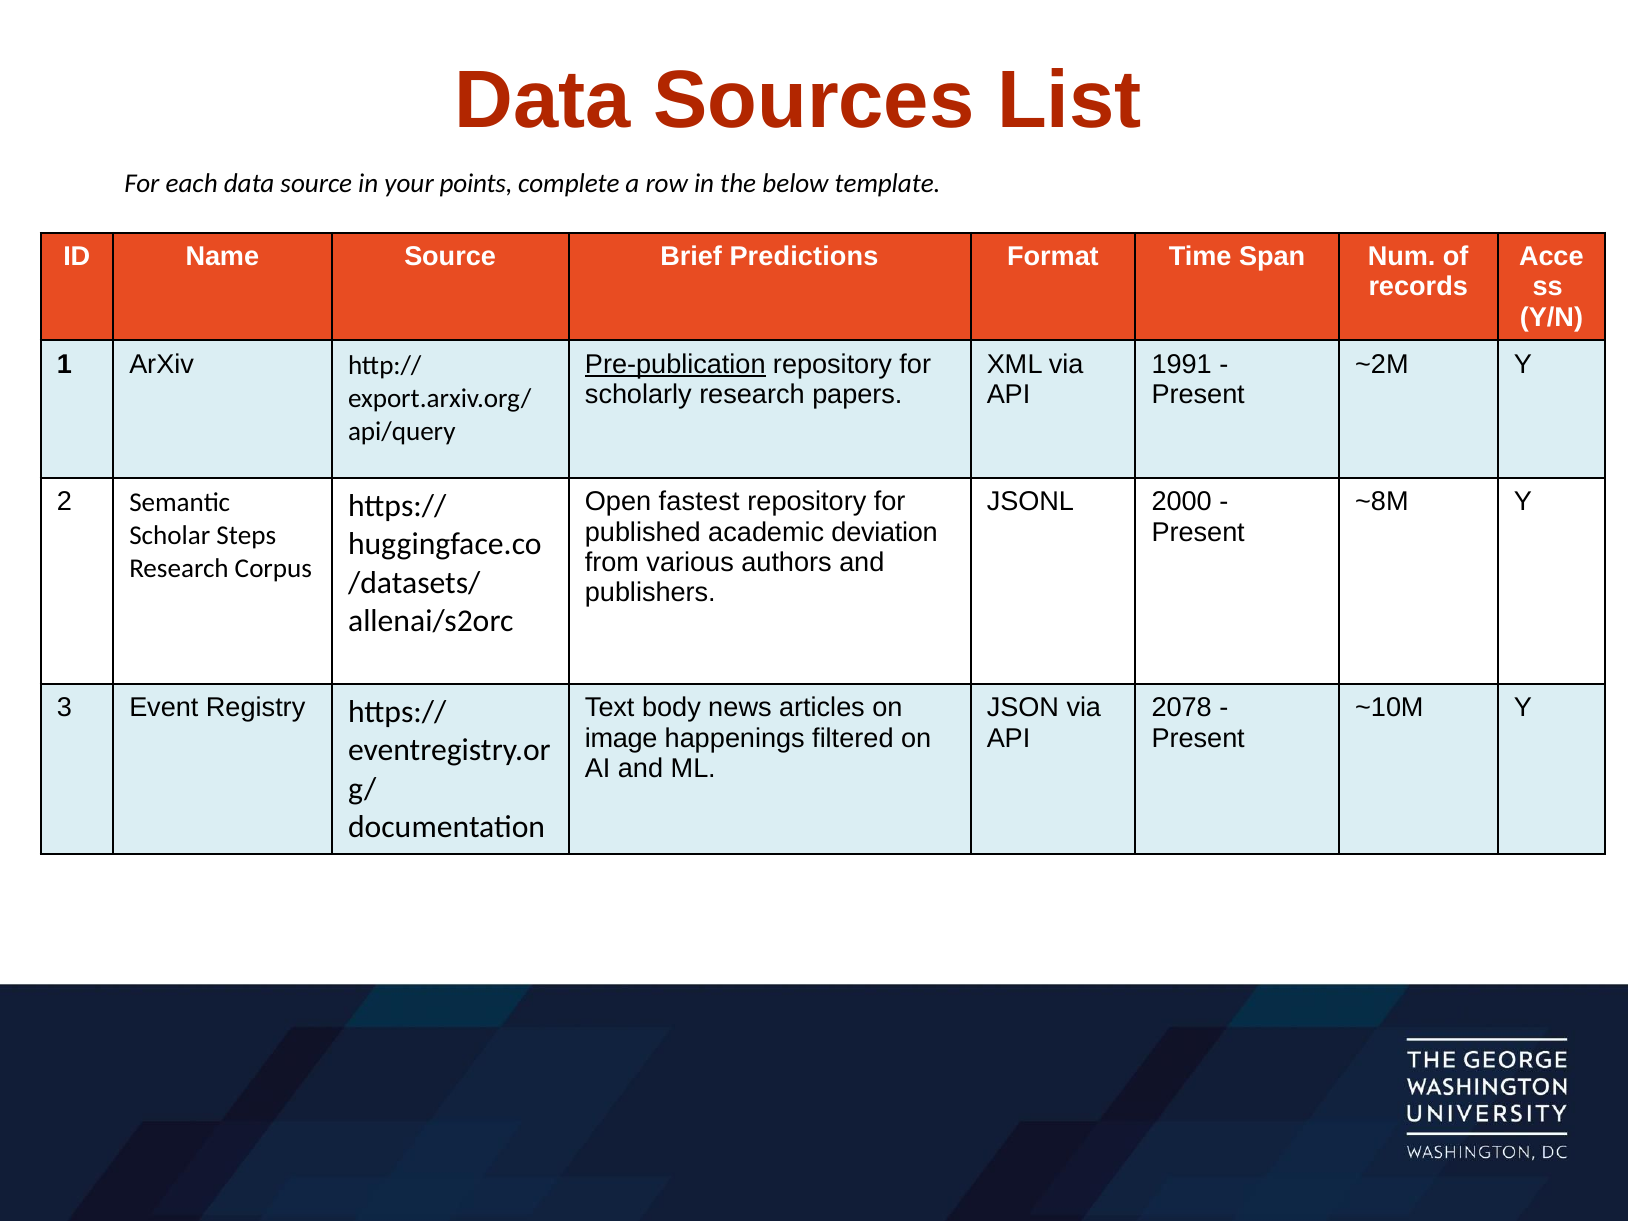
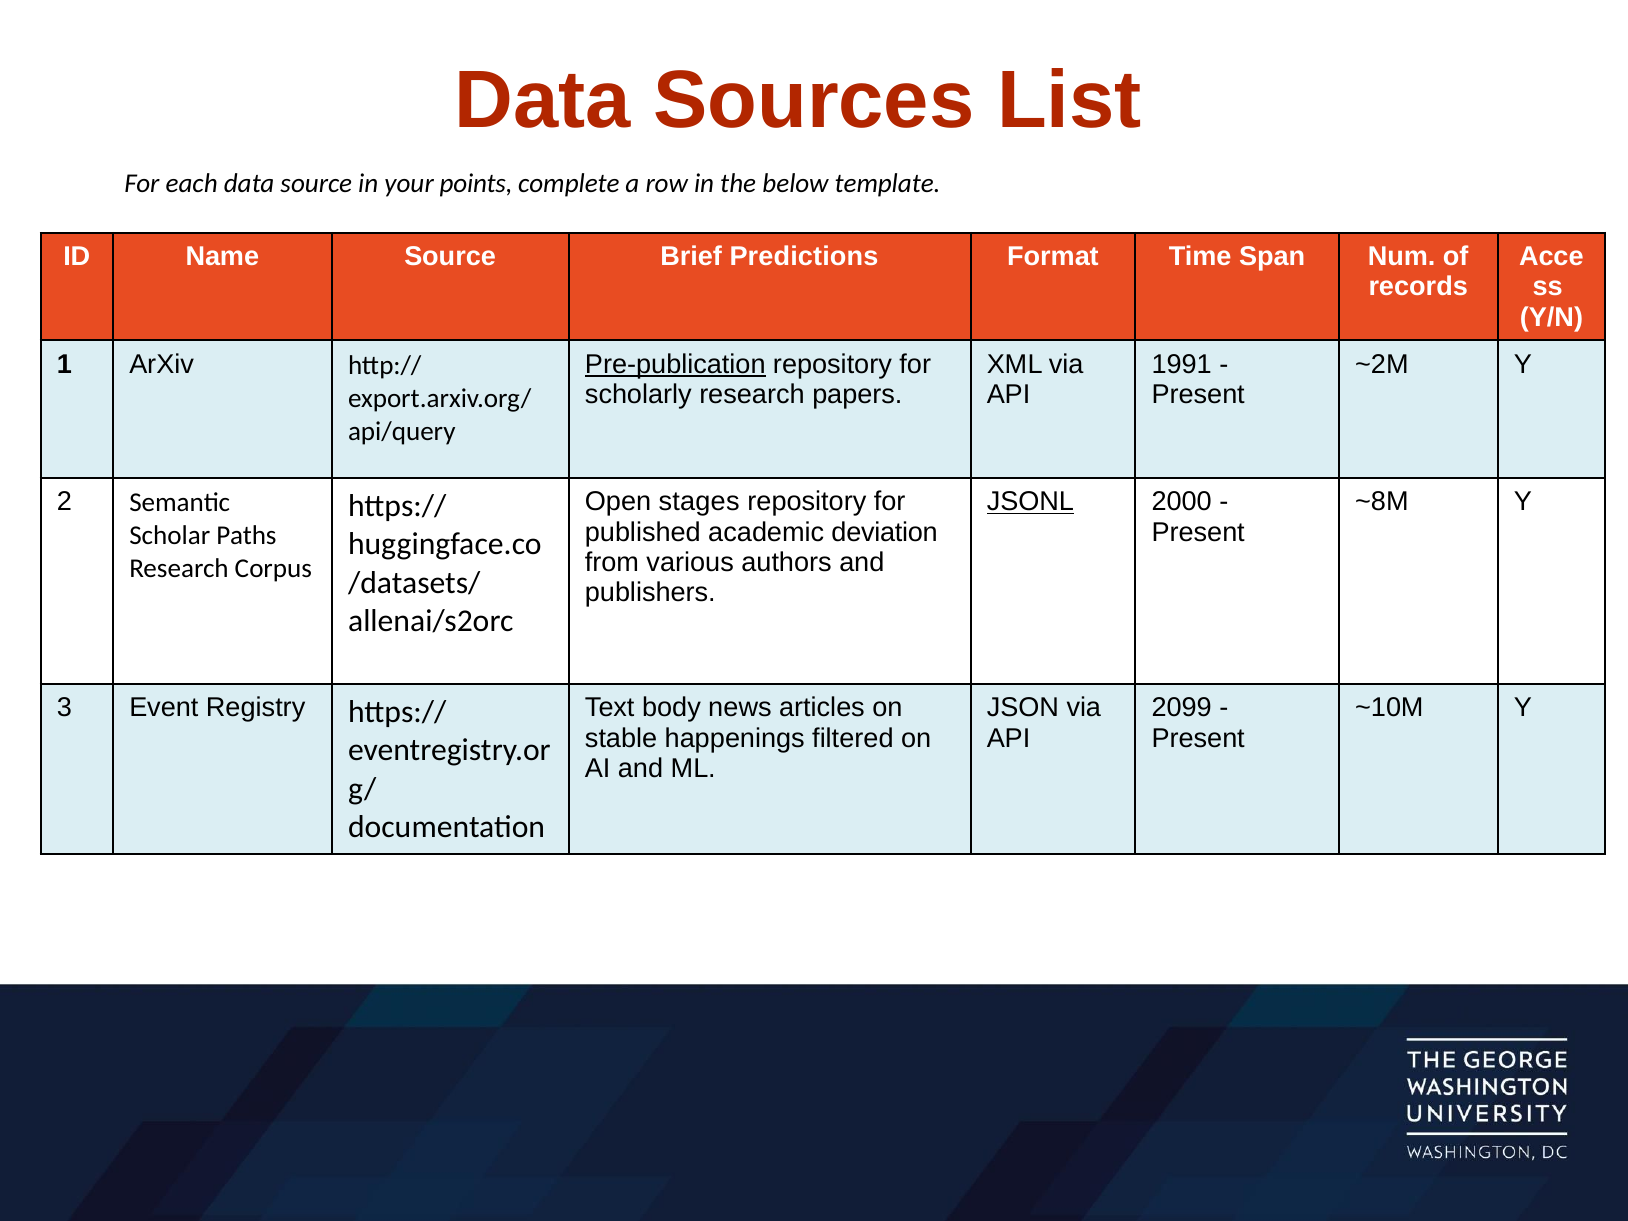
fastest: fastest -> stages (699, 502)
JSONL underline: none -> present (1030, 502)
Steps: Steps -> Paths (246, 536)
2078: 2078 -> 2099 (1182, 708)
image: image -> stable (621, 738)
